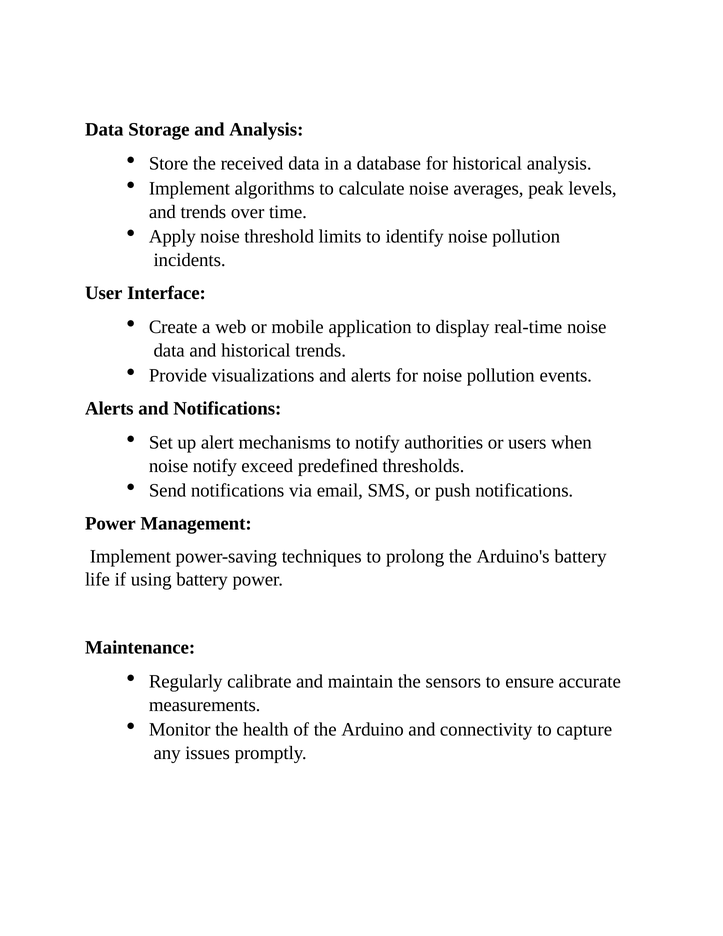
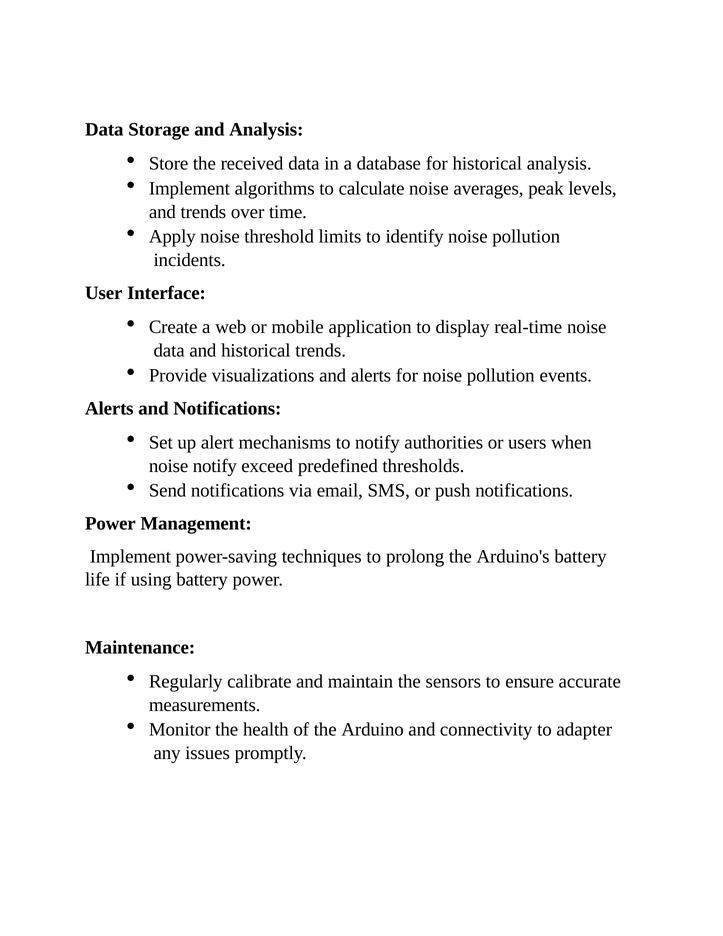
capture: capture -> adapter (584, 729)
